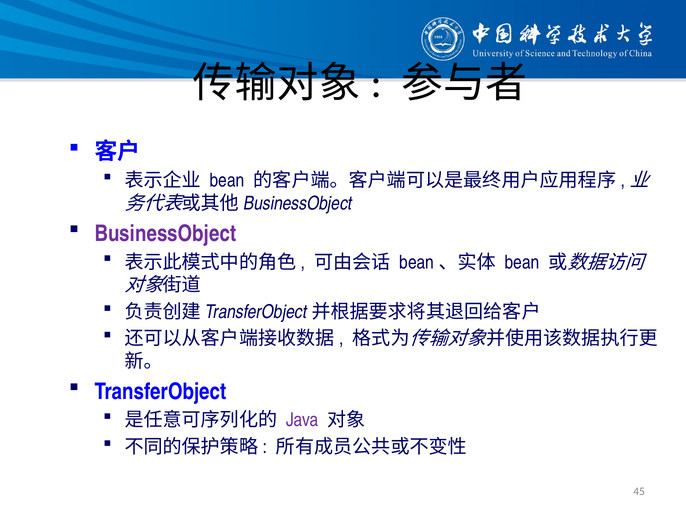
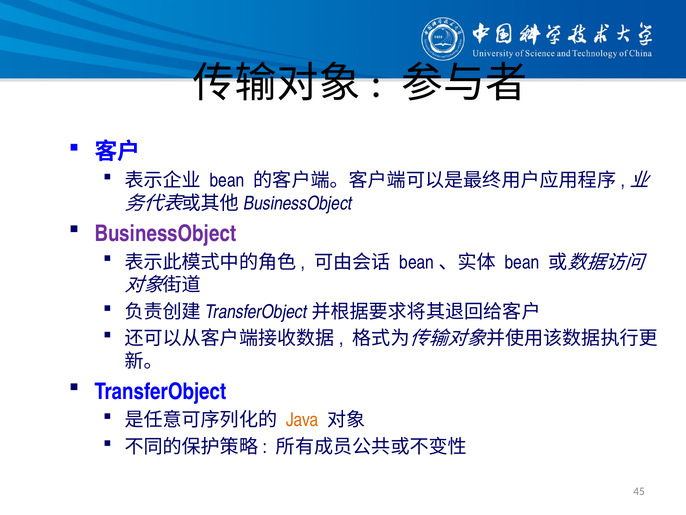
Java colour: purple -> orange (302, 420)
